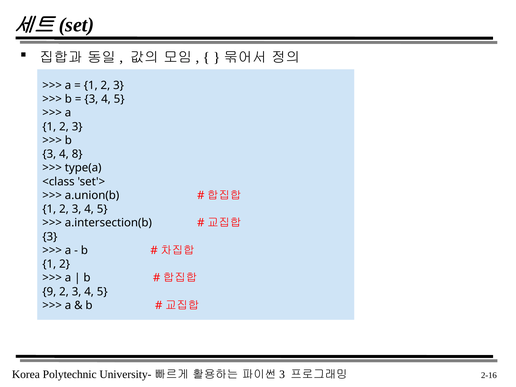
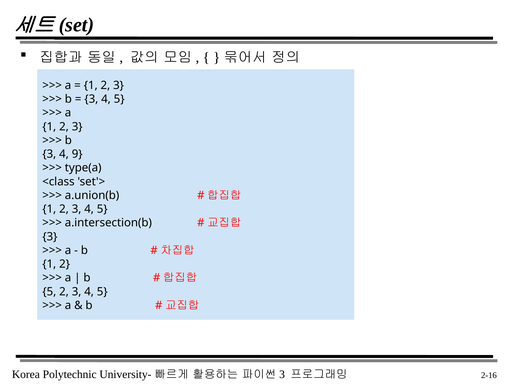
8: 8 -> 9 (77, 154)
9: 9 -> 5 (49, 292)
